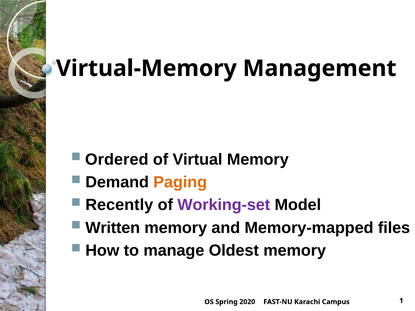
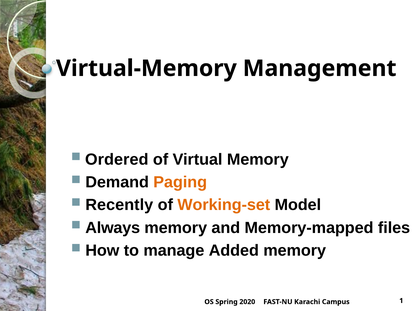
Working-set colour: purple -> orange (224, 205)
Written: Written -> Always (113, 228)
Oldest: Oldest -> Added (234, 251)
